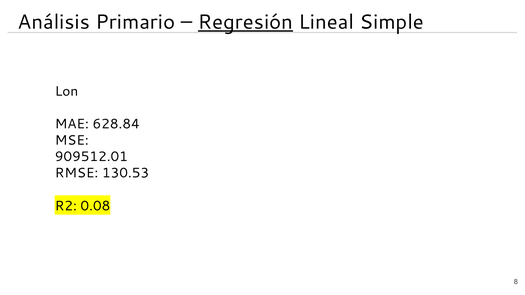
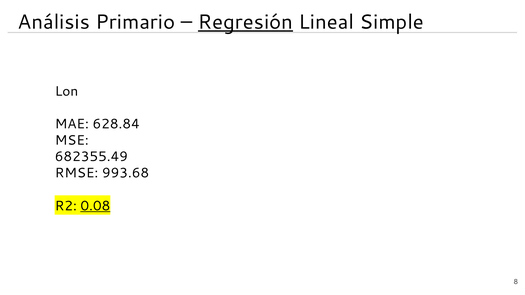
909512.01: 909512.01 -> 682355.49 (91, 157)
130.53: 130.53 -> 993.68 (126, 173)
0.08 underline: none -> present (95, 206)
